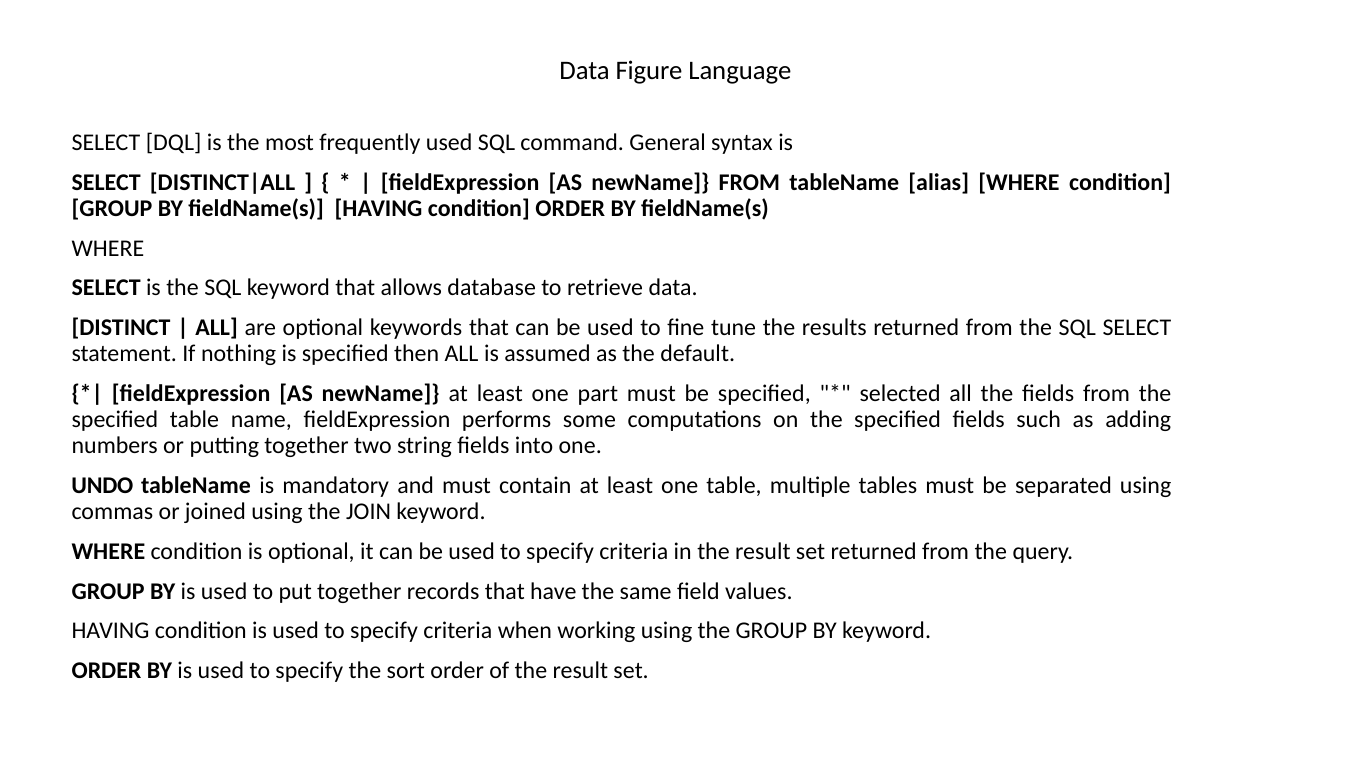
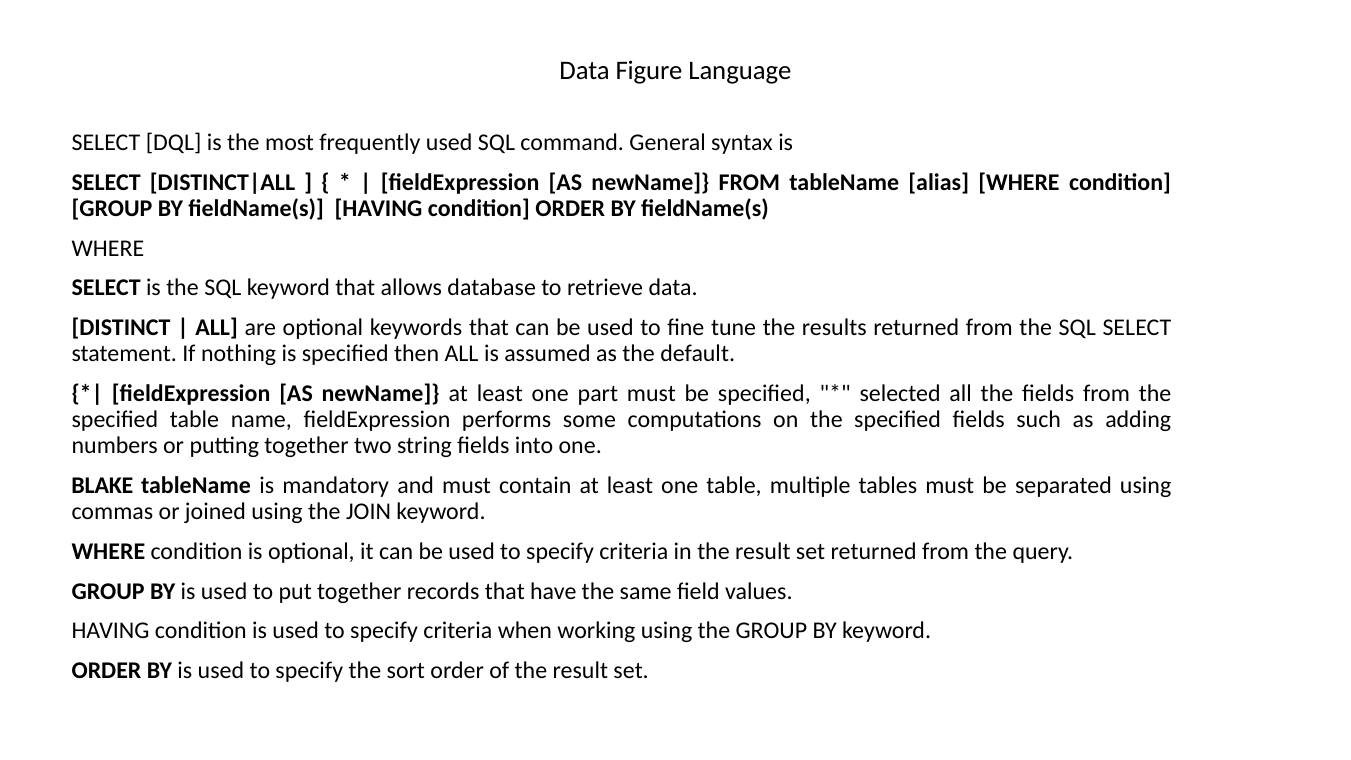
UNDO: UNDO -> BLAKE (102, 485)
